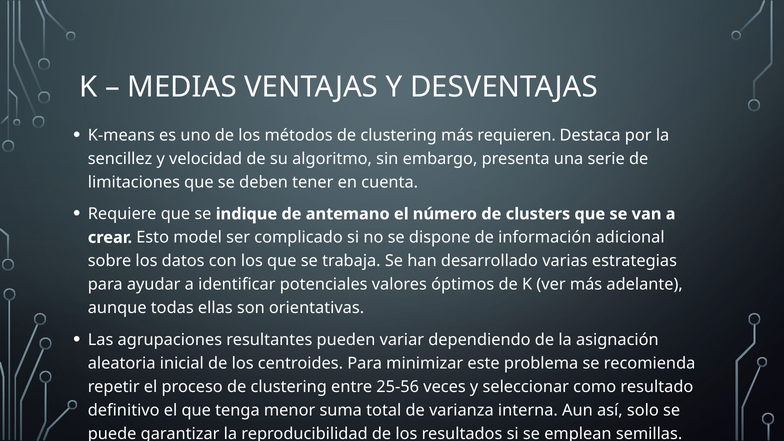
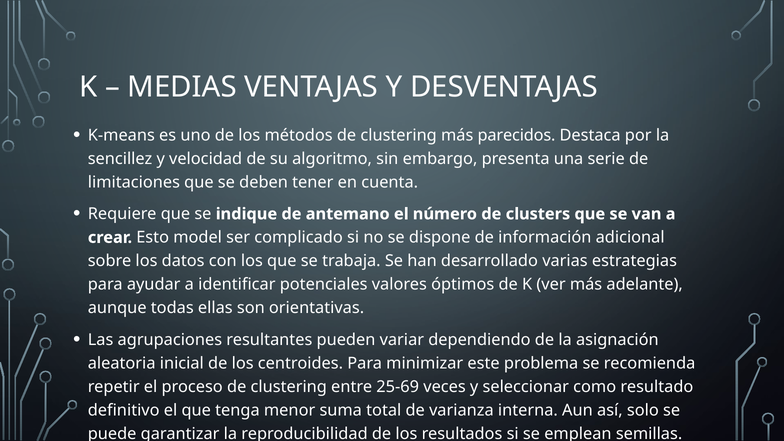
requieren: requieren -> parecidos (517, 135)
25-56: 25-56 -> 25-69 (398, 387)
